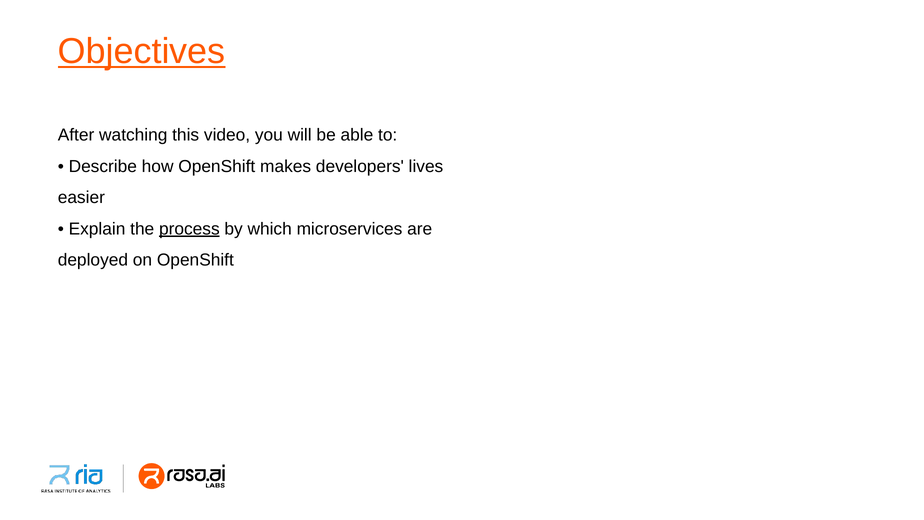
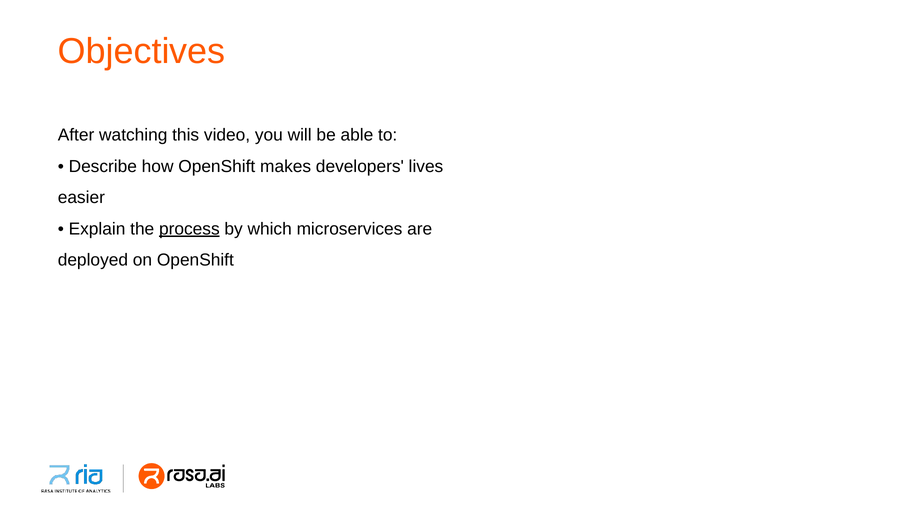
Objectives underline: present -> none (142, 52)
